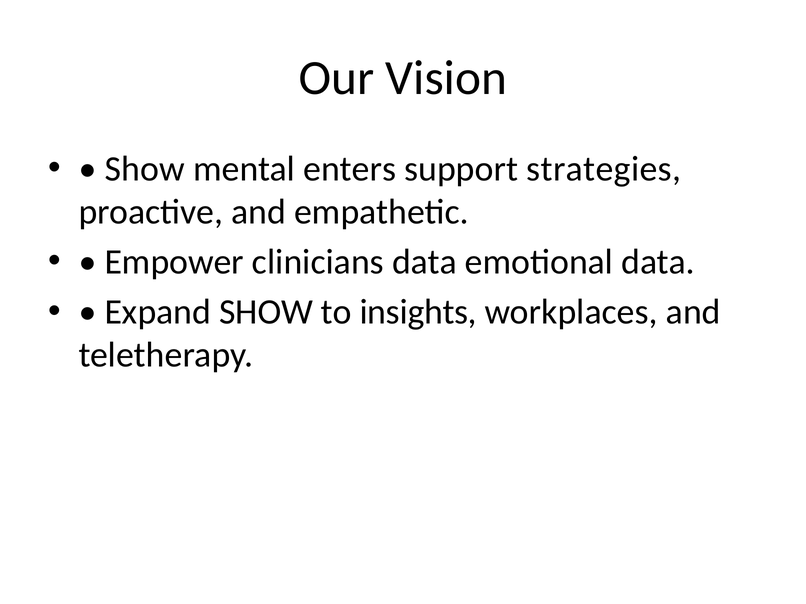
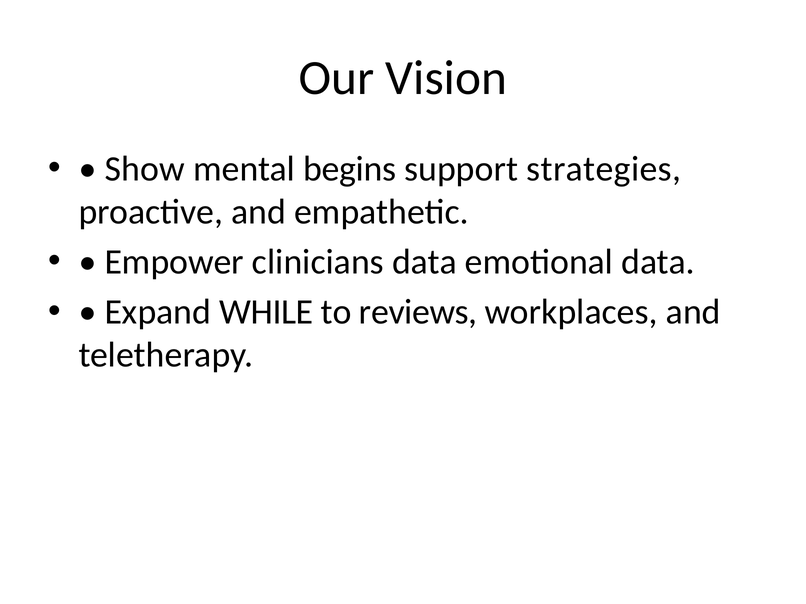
enters: enters -> begins (350, 169)
Expand SHOW: SHOW -> WHILE (266, 312)
insights: insights -> reviews (418, 312)
